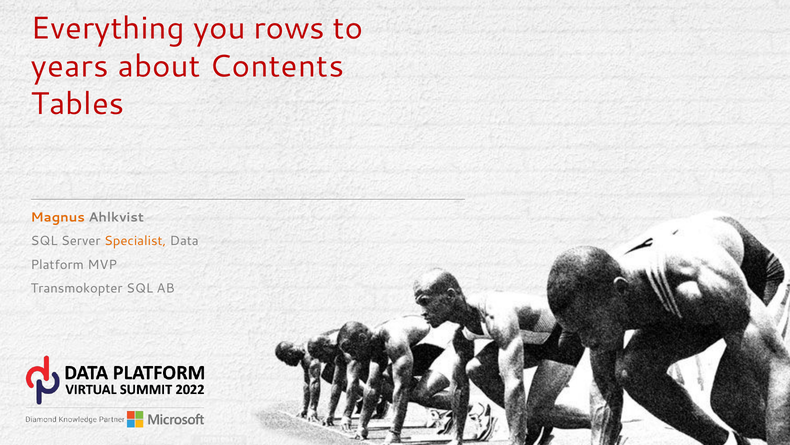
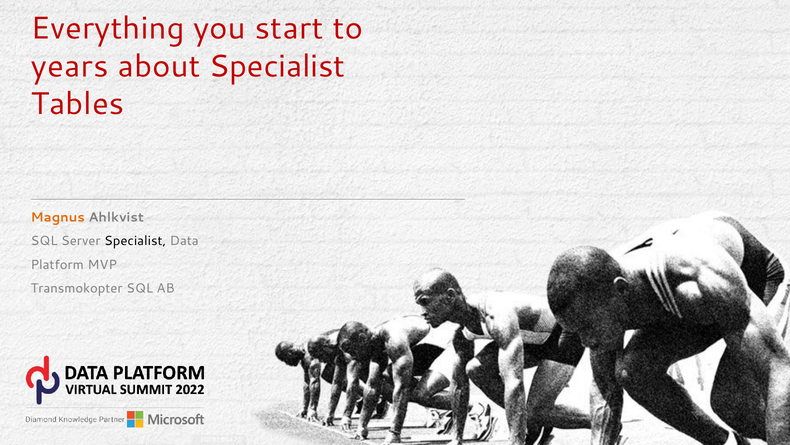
rows: rows -> start (289, 29)
about Contents: Contents -> Specialist (277, 66)
Specialist colour: orange -> black (135, 241)
